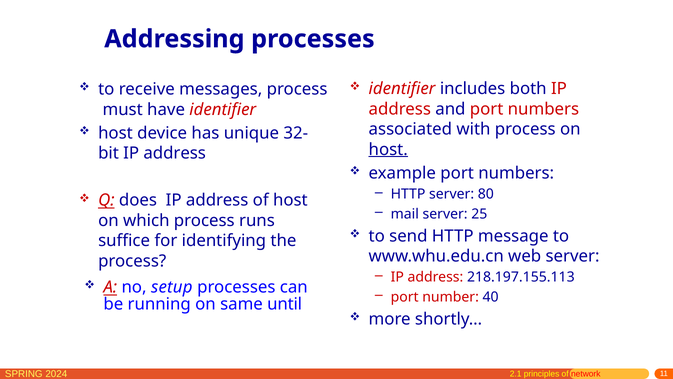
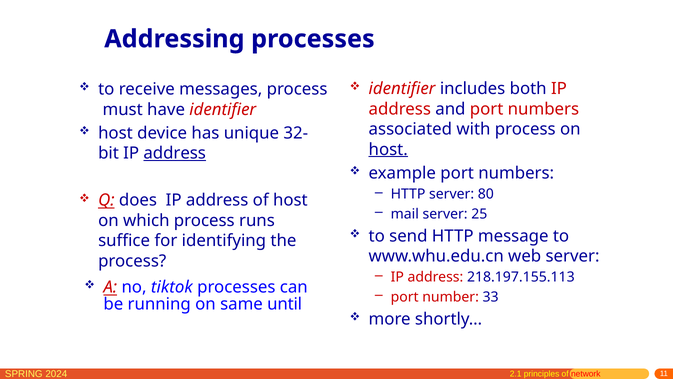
address underline: none -> present (175, 153)
setup: setup -> tiktok (172, 287)
40: 40 -> 33 (491, 297)
